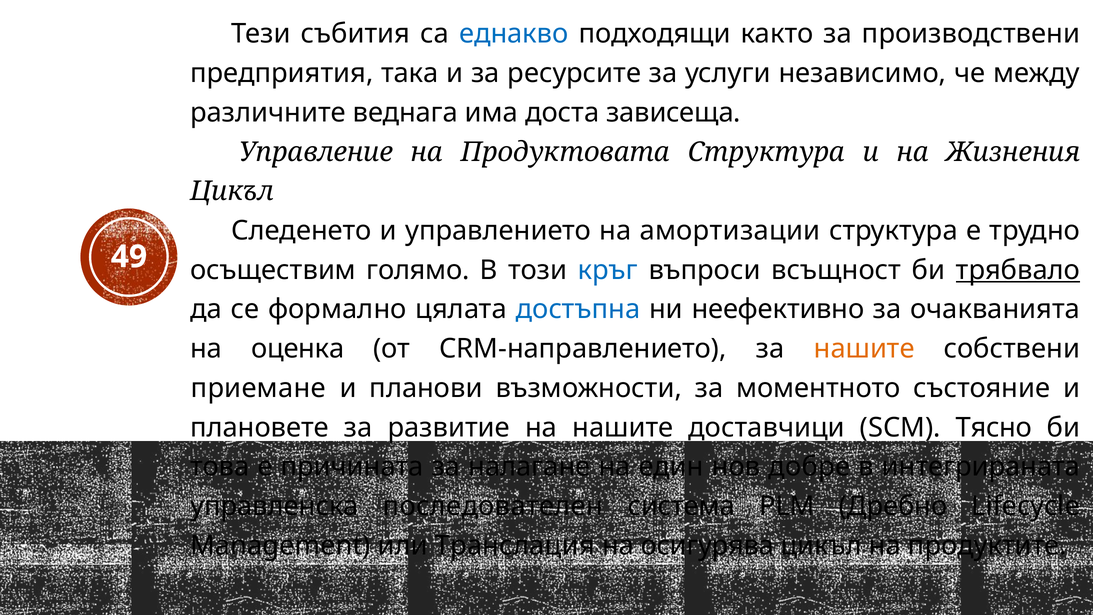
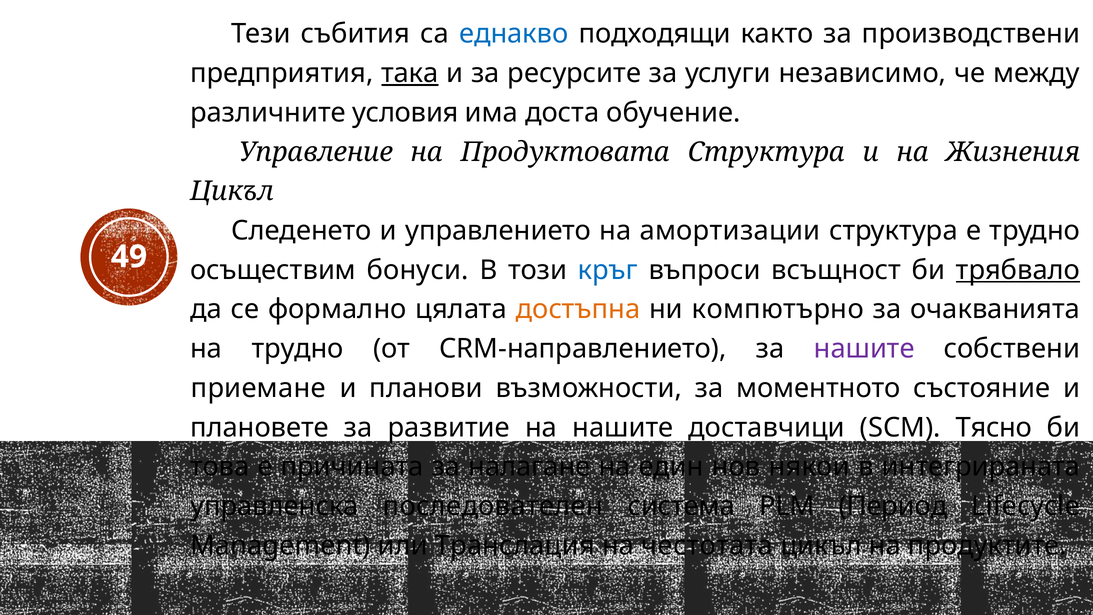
така underline: none -> present (410, 73)
веднага: веднага -> условия (405, 113)
зависеща: зависеща -> обучение (673, 113)
голямо: голямо -> бонуси (418, 270)
достъпна colour: blue -> orange (578, 309)
неефективно: неефективно -> компютърно (778, 309)
на оценка: оценка -> трудно (298, 349)
нашите colour: orange -> purple (864, 349)
добре: добре -> някои (809, 467)
Дребно: Дребно -> Период (893, 506)
осигурява: осигурява -> честотата (707, 545)
